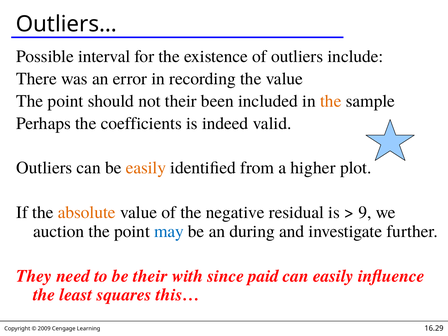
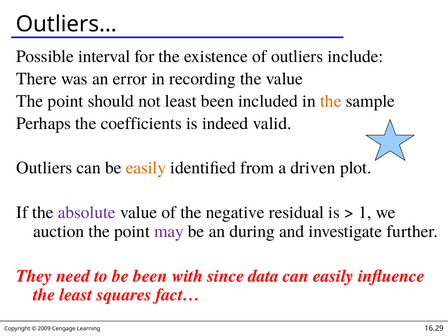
not their: their -> least (181, 101)
higher: higher -> driven (313, 168)
absolute colour: orange -> purple (87, 213)
9: 9 -> 1 (365, 213)
may colour: blue -> purple (169, 231)
be their: their -> been (150, 276)
paid: paid -> data (264, 276)
this…: this… -> fact… (178, 295)
